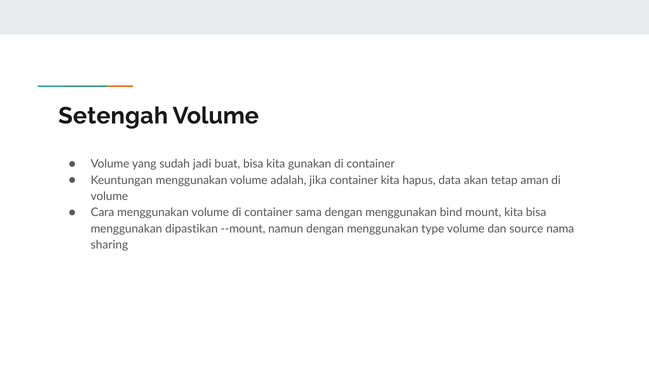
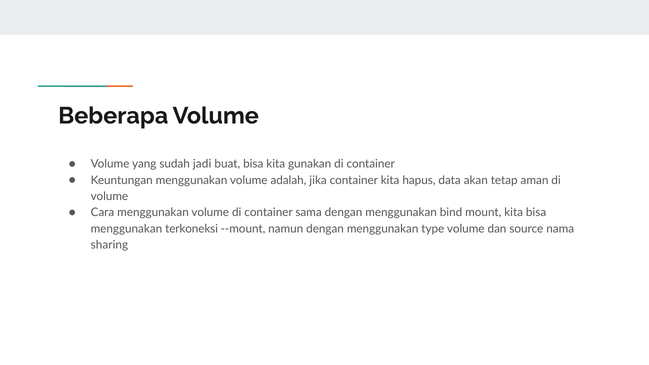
Setengah: Setengah -> Beberapa (113, 116)
dipastikan: dipastikan -> terkoneksi (192, 229)
